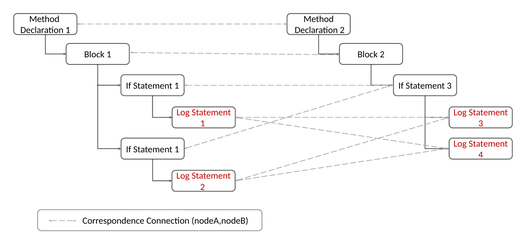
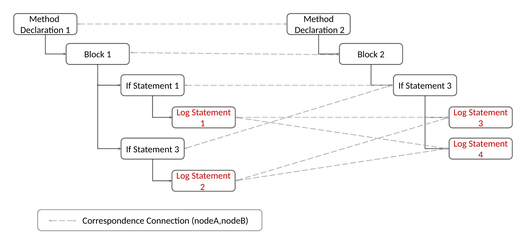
1: 1 -> 3 (177, 150)
